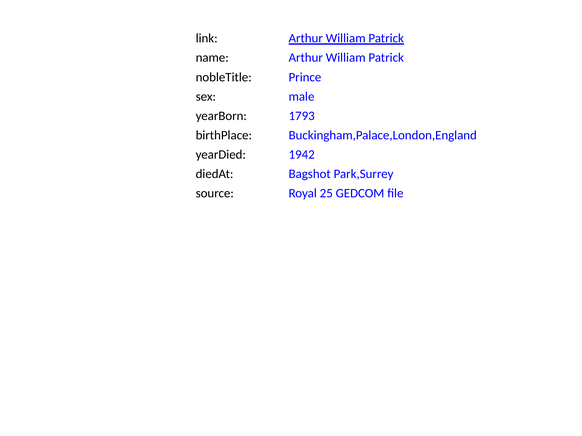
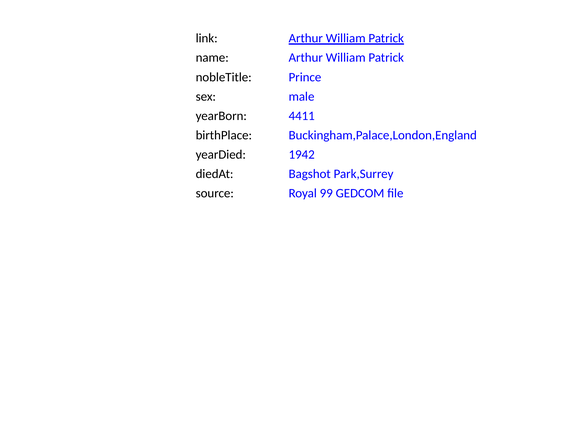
1793: 1793 -> 4411 (302, 116)
25: 25 -> 99 (326, 194)
